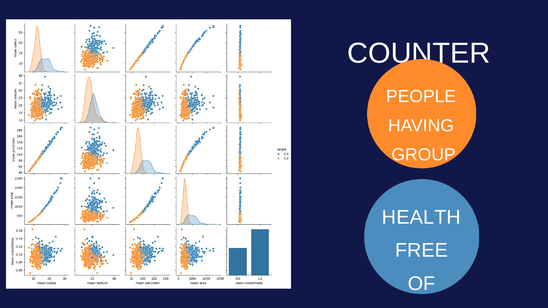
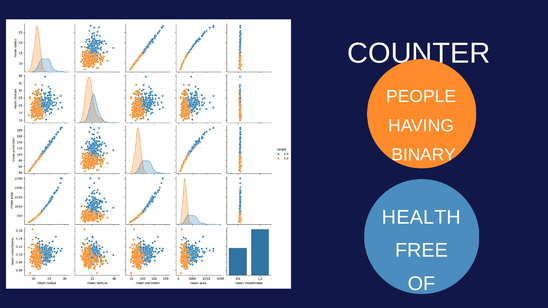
GROUP: GROUP -> BINARY (424, 155)
